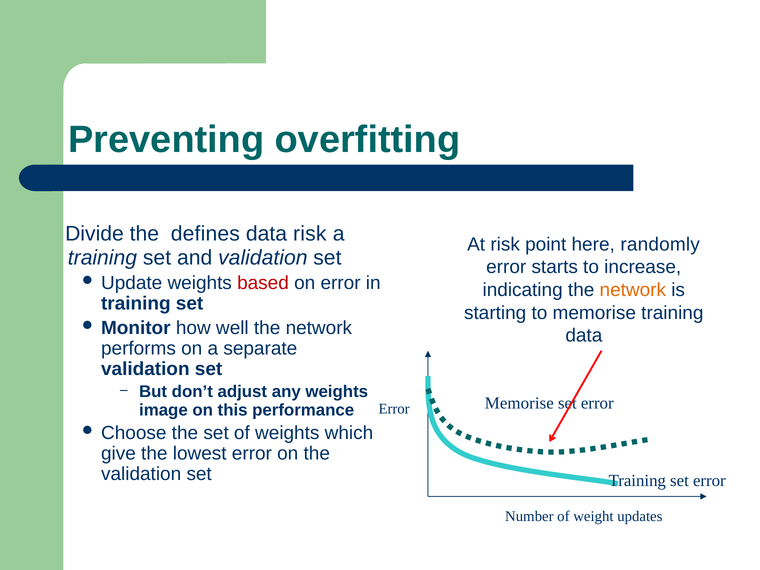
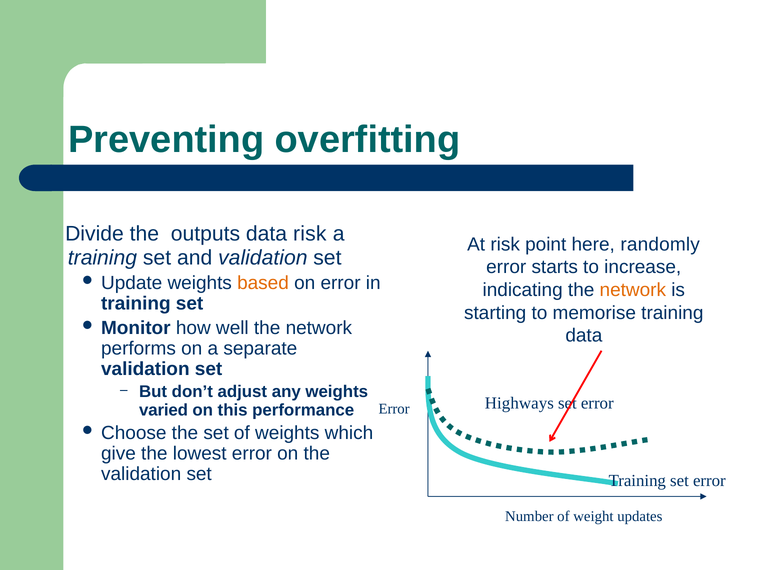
defines: defines -> outputs (205, 234)
based colour: red -> orange (263, 283)
Memorise: Memorise -> Highways (519, 403)
image: image -> varied (164, 410)
